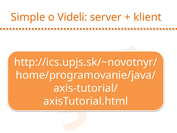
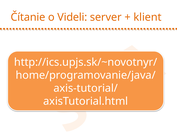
Simple: Simple -> Čítanie (28, 17)
